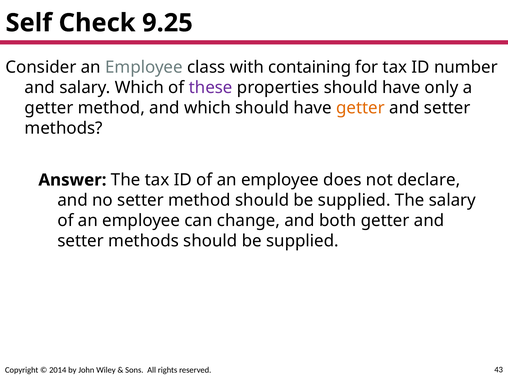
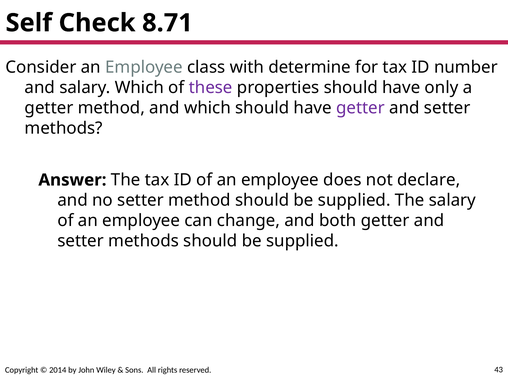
9.25: 9.25 -> 8.71 (167, 23)
containing: containing -> determine (310, 67)
getter colour: orange -> purple (360, 108)
